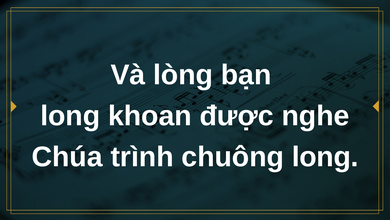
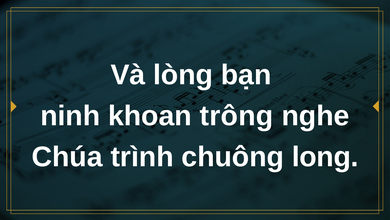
long: long -> ninh (70, 116)
được: được -> trông (236, 116)
